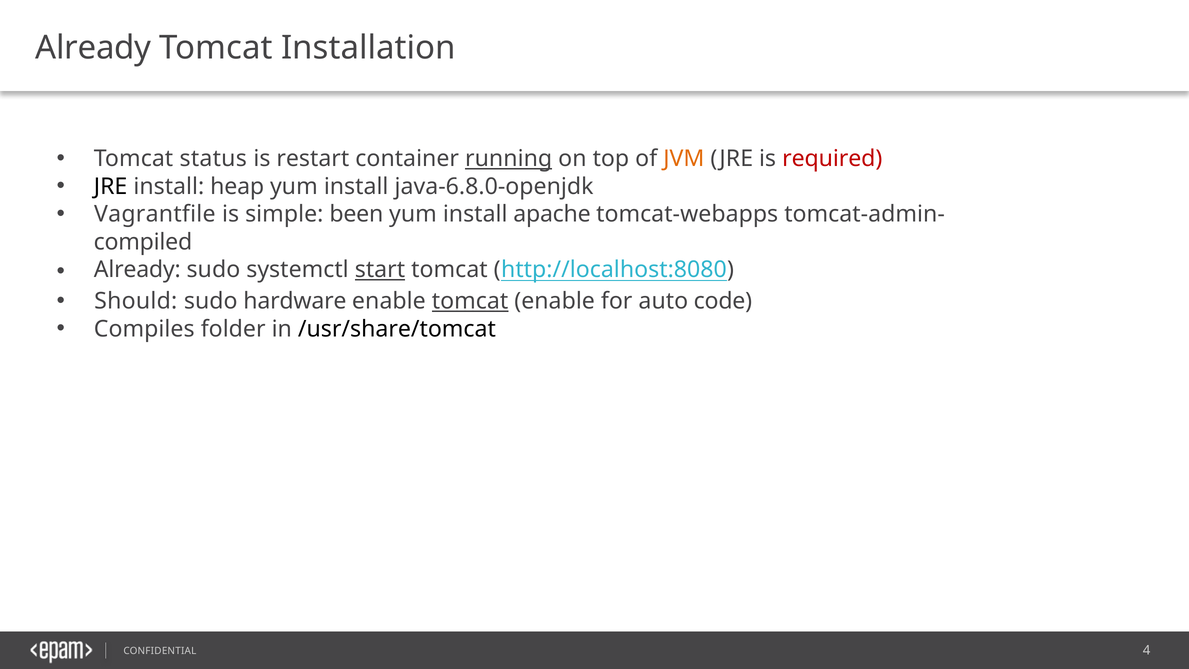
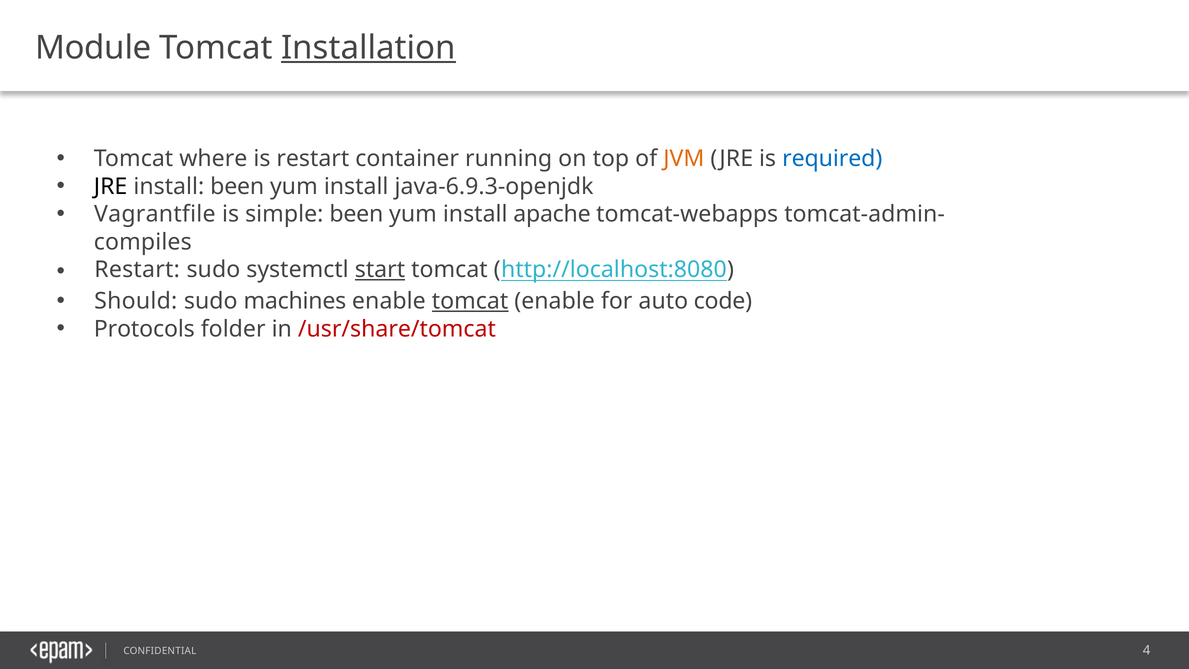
Already: Already -> Module (93, 48)
Installation underline: none -> present (369, 48)
status: status -> where (213, 159)
running underline: present -> none (509, 159)
required colour: red -> blue (832, 159)
install heap: heap -> been (237, 186)
java-6.8.0-openjdk: java-6.8.0-openjdk -> java-6.9.3-openjdk (494, 186)
compiled: compiled -> compiles (143, 242)
Already: Already -> Restart (137, 270)
hardware: hardware -> machines (295, 301)
Compiles: Compiles -> Protocols (144, 329)
/usr/share/tomcat colour: black -> red (397, 329)
